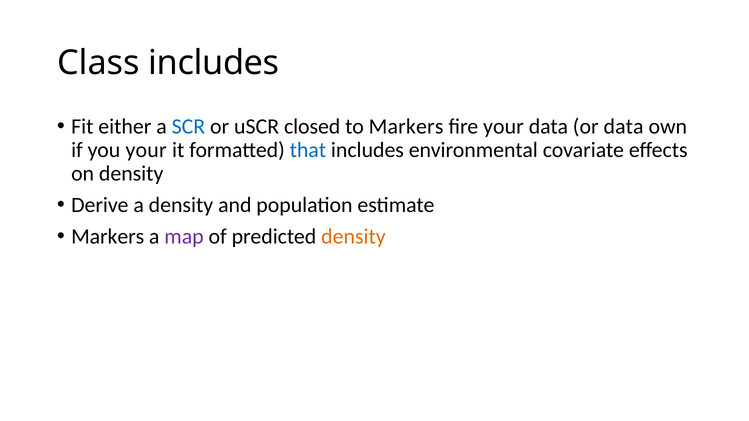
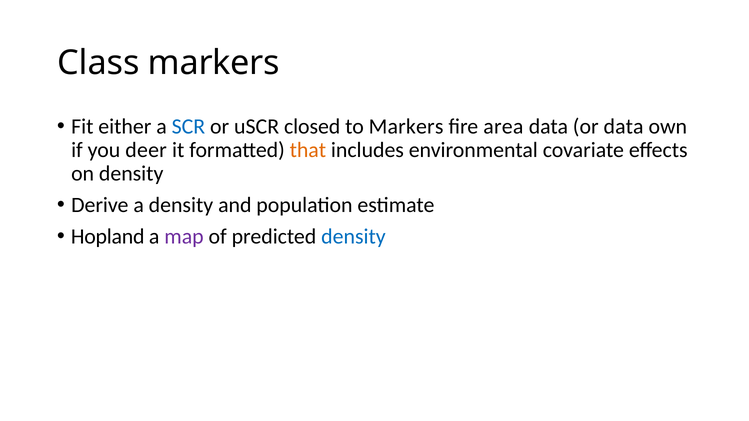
Class includes: includes -> markers (214, 63)
fire your: your -> area (503, 127)
you your: your -> deer (146, 150)
that colour: blue -> orange (308, 150)
Markers: Markers -> Hopland (108, 237)
density colour: orange -> blue (353, 237)
